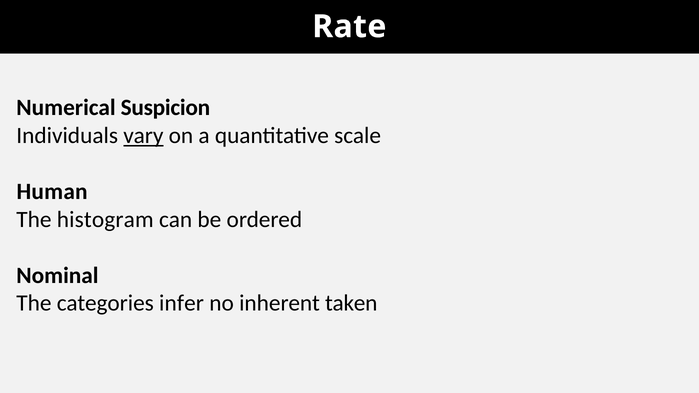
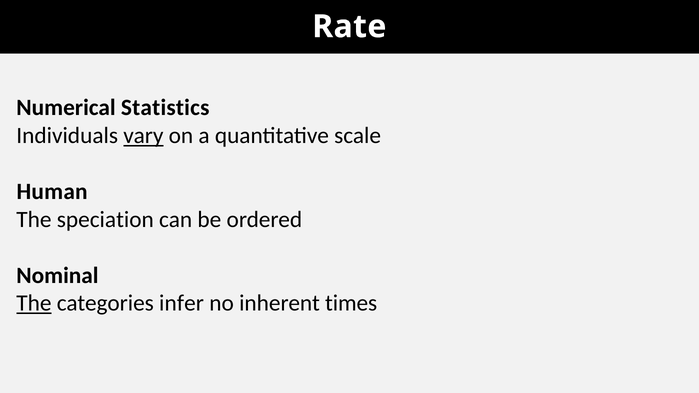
Suspicion: Suspicion -> Statistics (165, 108)
histogram: histogram -> speciation (105, 220)
The underline: none -> present (34, 303)
taken: taken -> times (351, 303)
